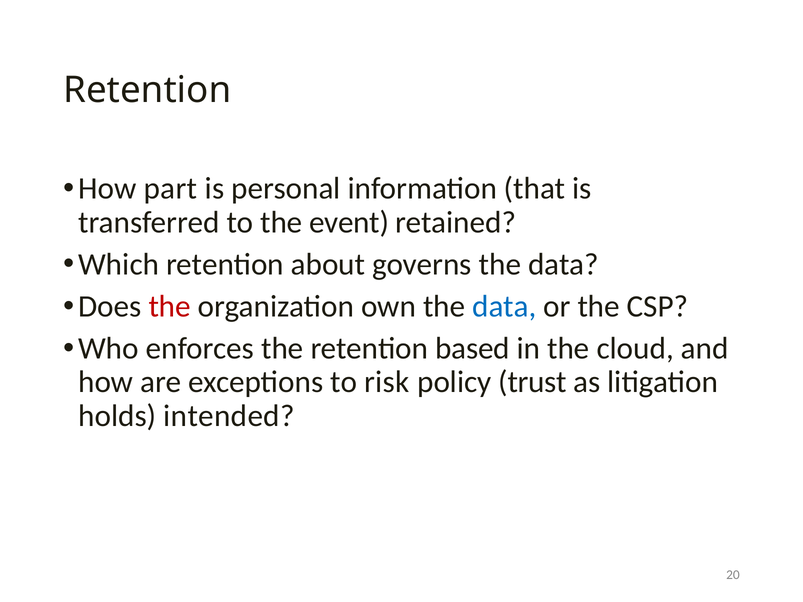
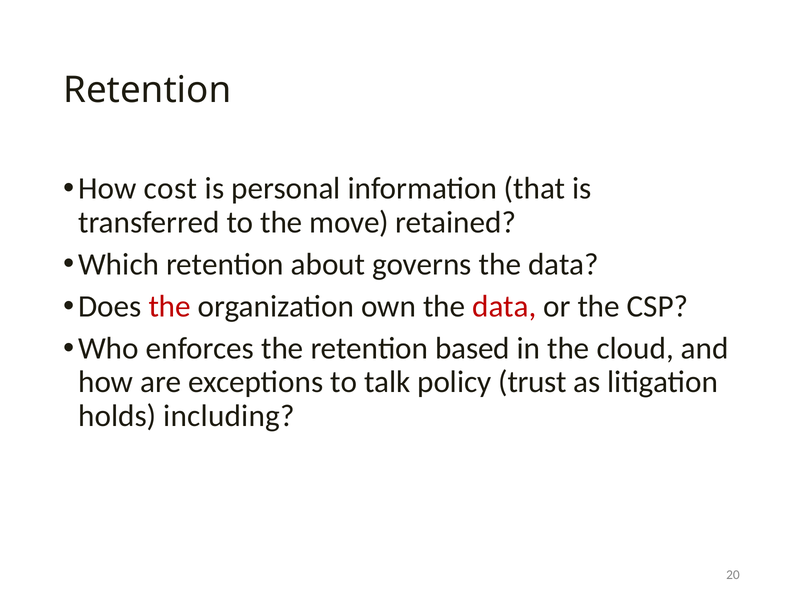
part: part -> cost (170, 189)
event: event -> move (349, 222)
data colour: blue -> red (504, 307)
risk: risk -> talk (387, 382)
intended: intended -> including (229, 416)
